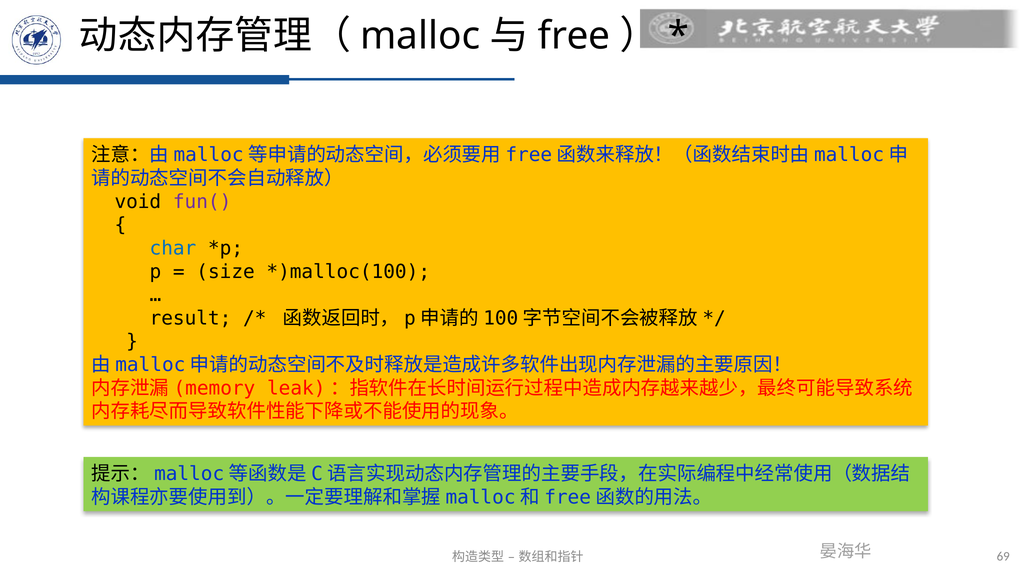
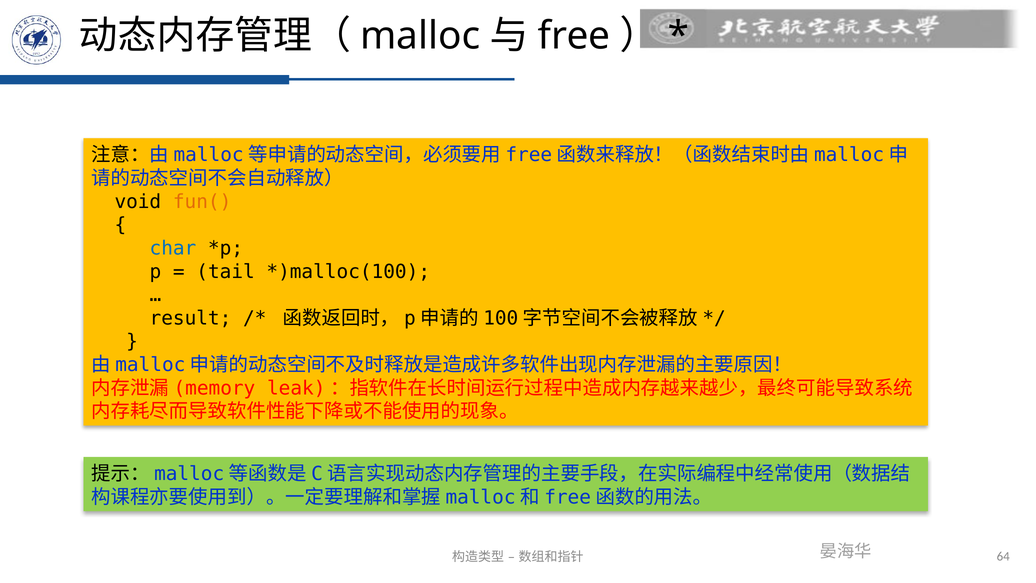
fun( colour: purple -> orange (202, 202)
size: size -> tail (226, 271)
69: 69 -> 64 (1003, 556)
